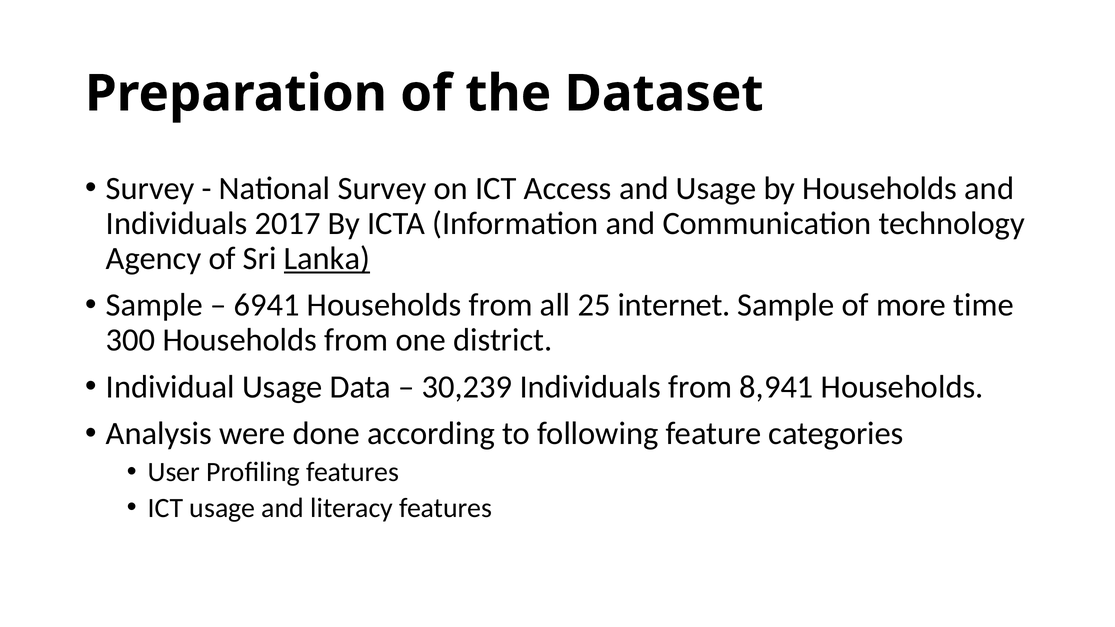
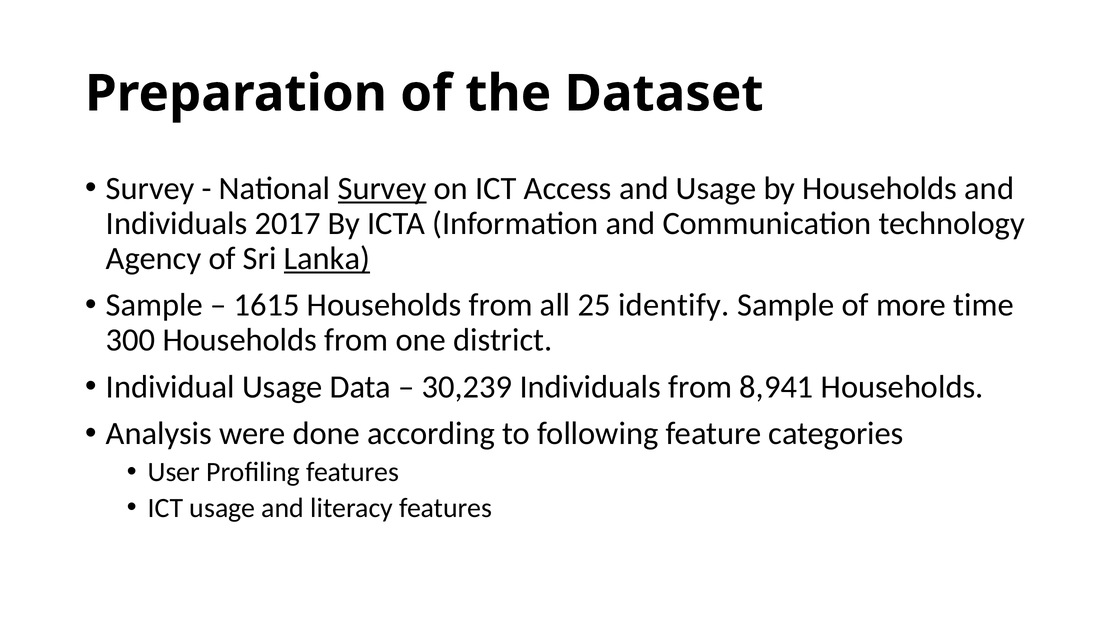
Survey underline: none -> present (382, 188)
6941: 6941 -> 1615 (267, 305)
internet: internet -> identify (674, 305)
